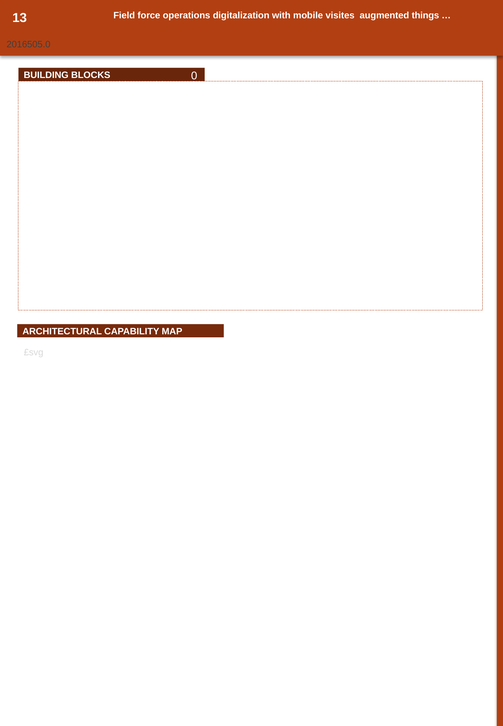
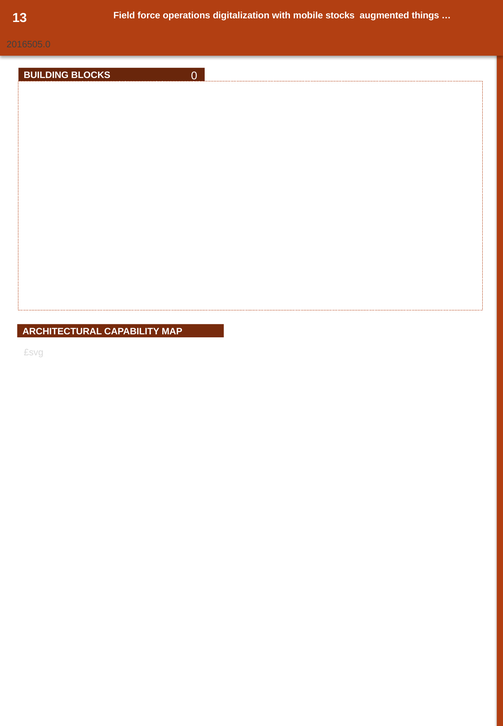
visites: visites -> stocks (340, 16)
